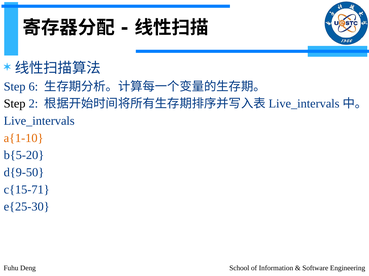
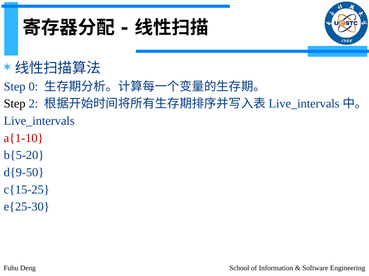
6: 6 -> 0 (33, 87)
a{1-10 colour: orange -> red (24, 138)
c{15-71: c{15-71 -> c{15-25 (27, 190)
